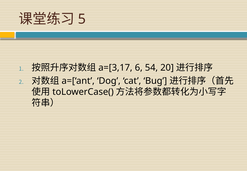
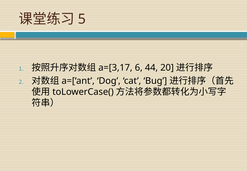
54: 54 -> 44 (151, 68)
